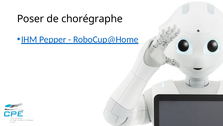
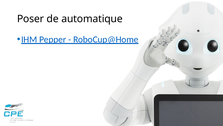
chorégraphe: chorégraphe -> automatique (92, 19)
